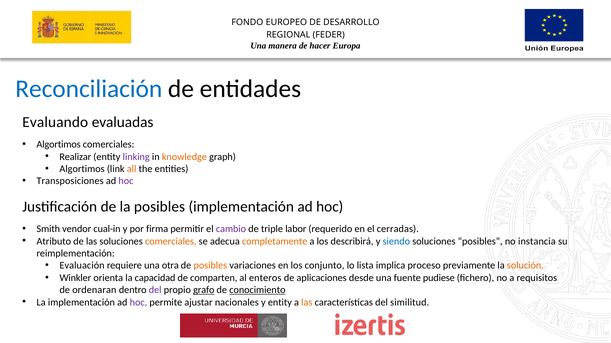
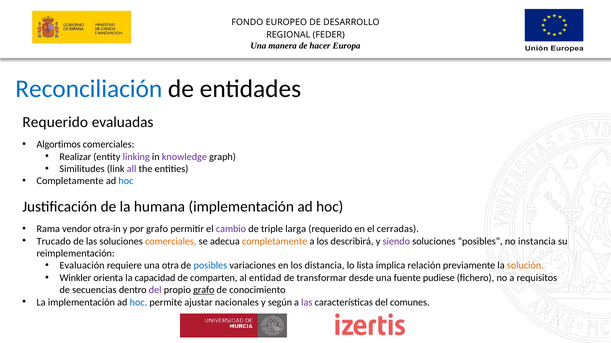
Evaluando: Evaluando -> Requerido (55, 122)
knowledge colour: orange -> purple (184, 157)
Algortimos: Algortimos -> Similitudes (82, 169)
all colour: orange -> purple (132, 169)
Transposiciones: Transposiciones -> Completamente (70, 181)
hoc colour: purple -> blue (126, 181)
la posibles: posibles -> humana (159, 207)
Smith: Smith -> Rama (48, 229)
cual-in: cual-in -> otra-in (107, 229)
por firma: firma -> grafo (157, 229)
labor: labor -> larga (296, 229)
Atributo: Atributo -> Trucado (54, 242)
siendo colour: blue -> purple (396, 242)
posibles colour: orange -> blue (210, 266)
conjunto: conjunto -> distancia (325, 266)
proceso: proceso -> relación (424, 266)
enteros: enteros -> entidad (265, 278)
aplicaciones: aplicaciones -> transformar (322, 278)
ordenaran: ordenaran -> secuencias (94, 291)
conocimiento underline: present -> none (257, 291)
hoc colour: purple -> blue (138, 303)
y entity: entity -> según (280, 303)
las colour: orange -> purple (307, 303)
similitud: similitud -> comunes (410, 303)
